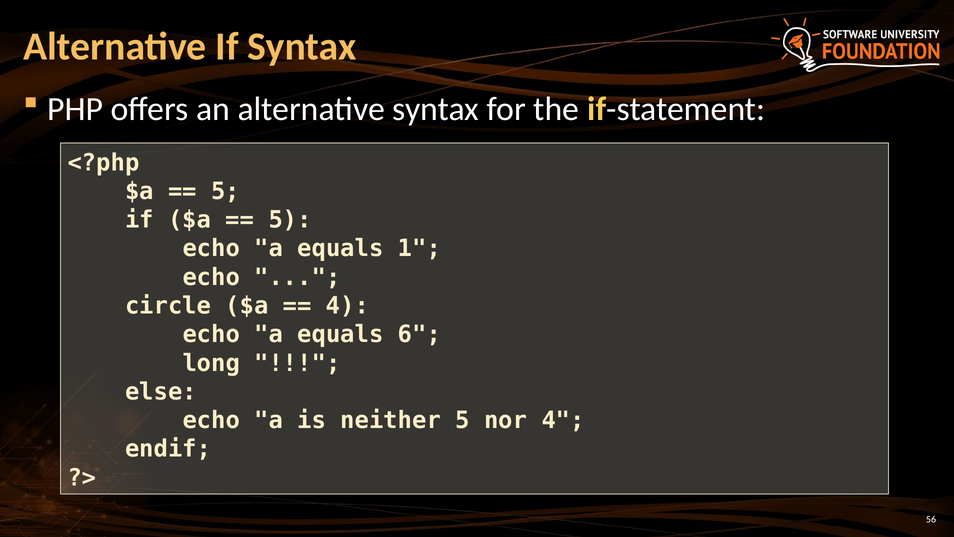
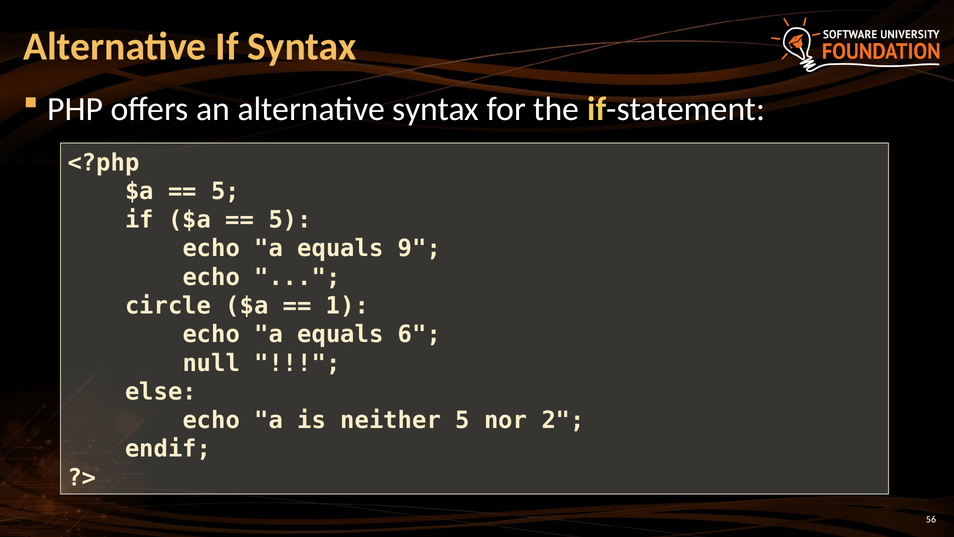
1: 1 -> 9 (419, 249)
4: 4 -> 1 (348, 306)
long: long -> null (211, 363)
nor 4: 4 -> 2 (563, 420)
